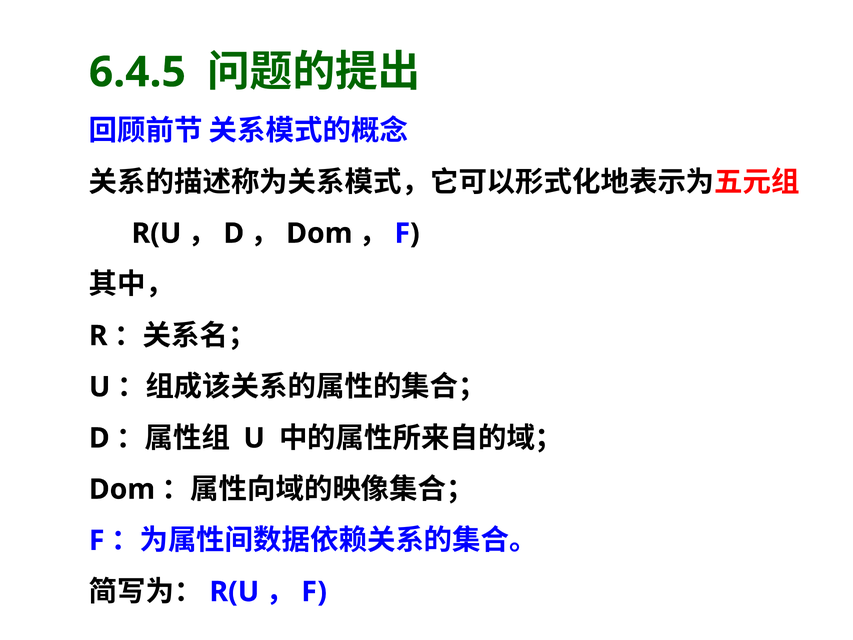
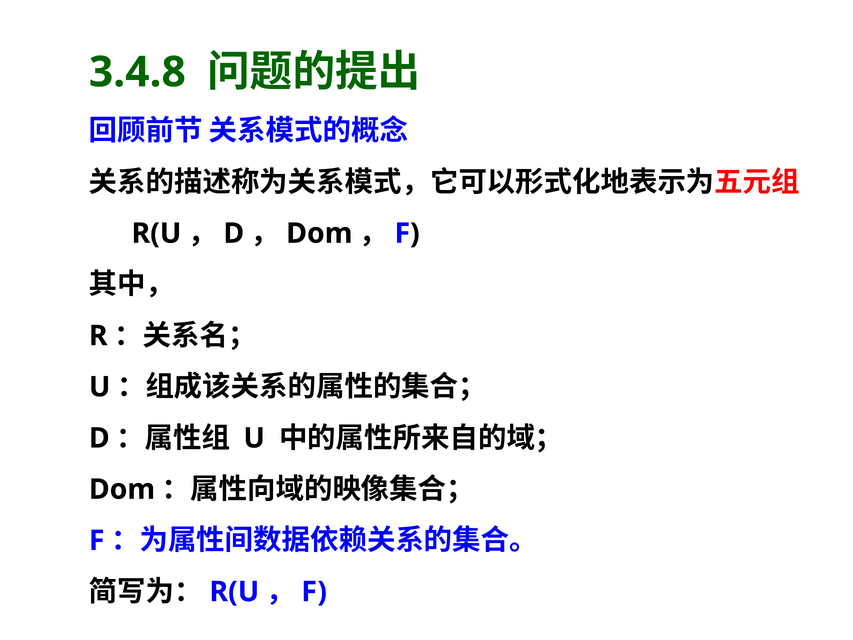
6.4.5: 6.4.5 -> 3.4.8 (137, 72)
